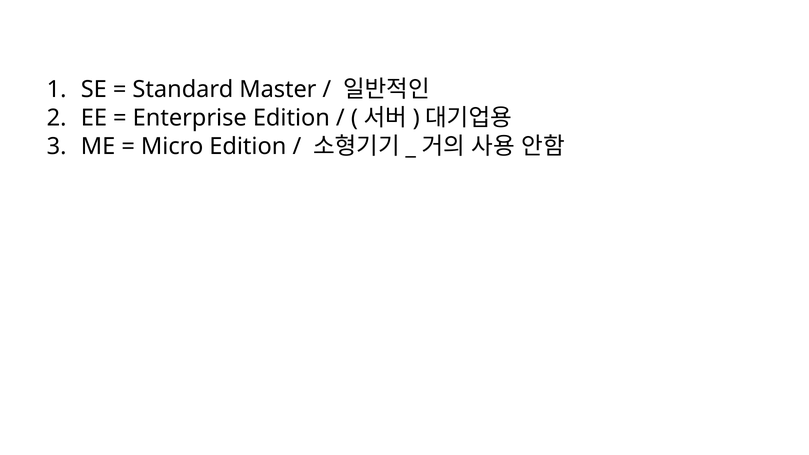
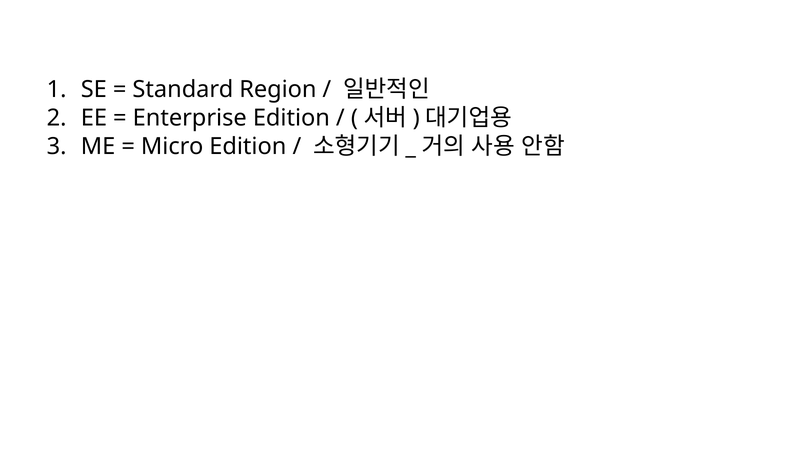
Master: Master -> Region (278, 90)
